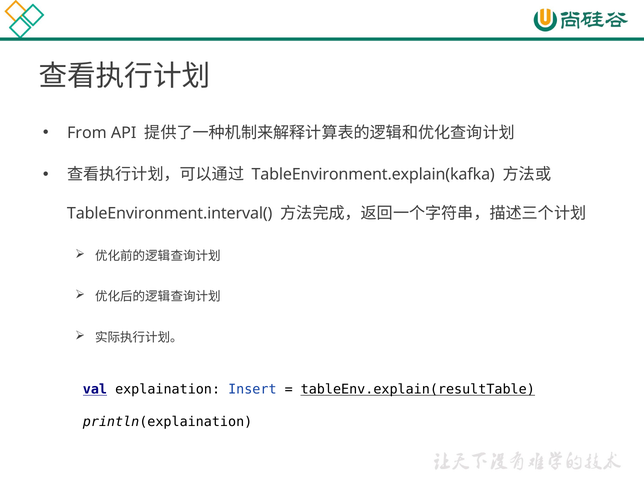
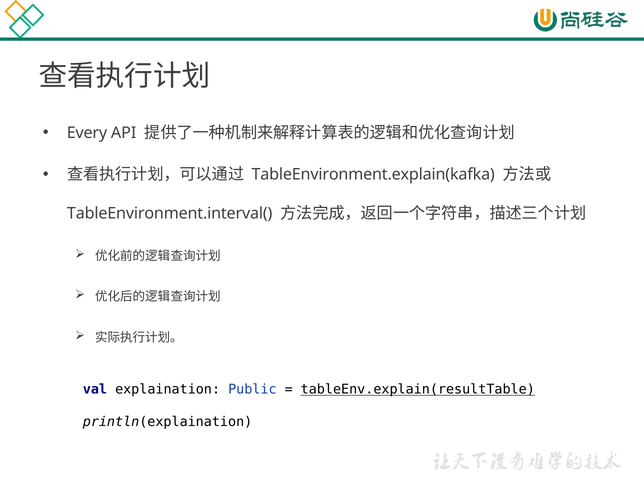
From: From -> Every (87, 133)
val underline: present -> none (95, 389)
Insert: Insert -> Public (252, 389)
